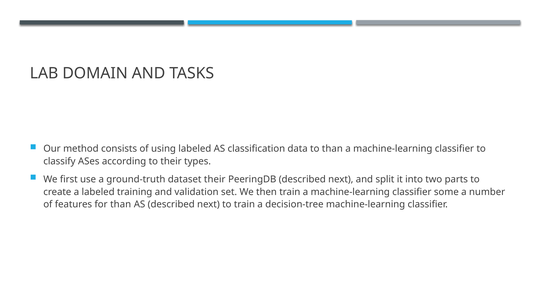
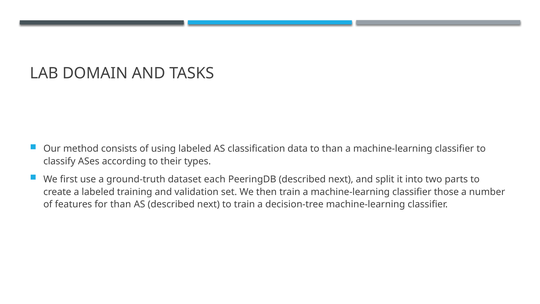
dataset their: their -> each (215, 179)
some: some -> those (446, 192)
